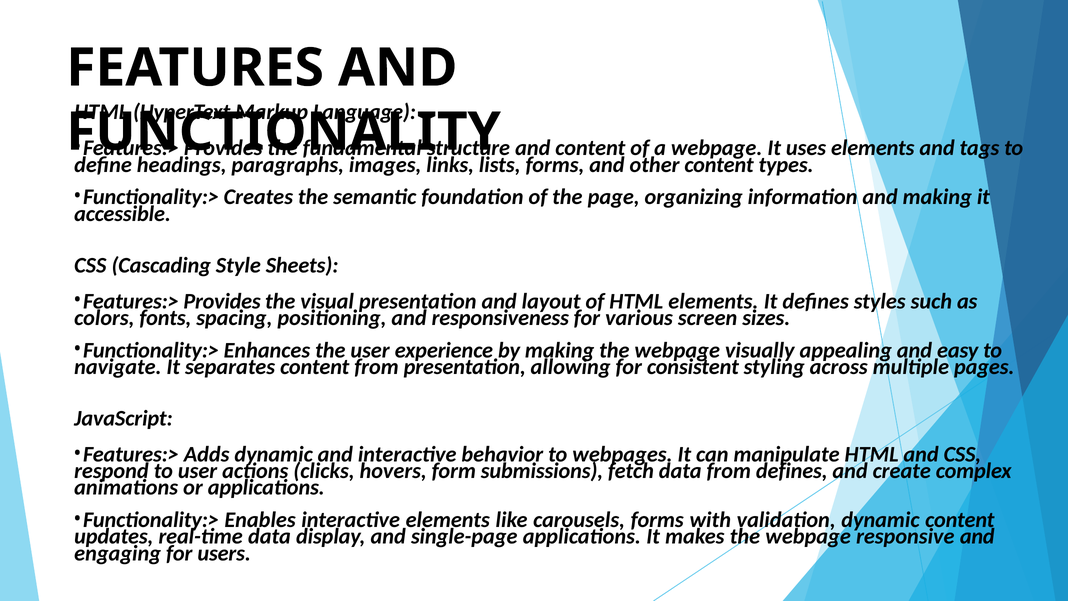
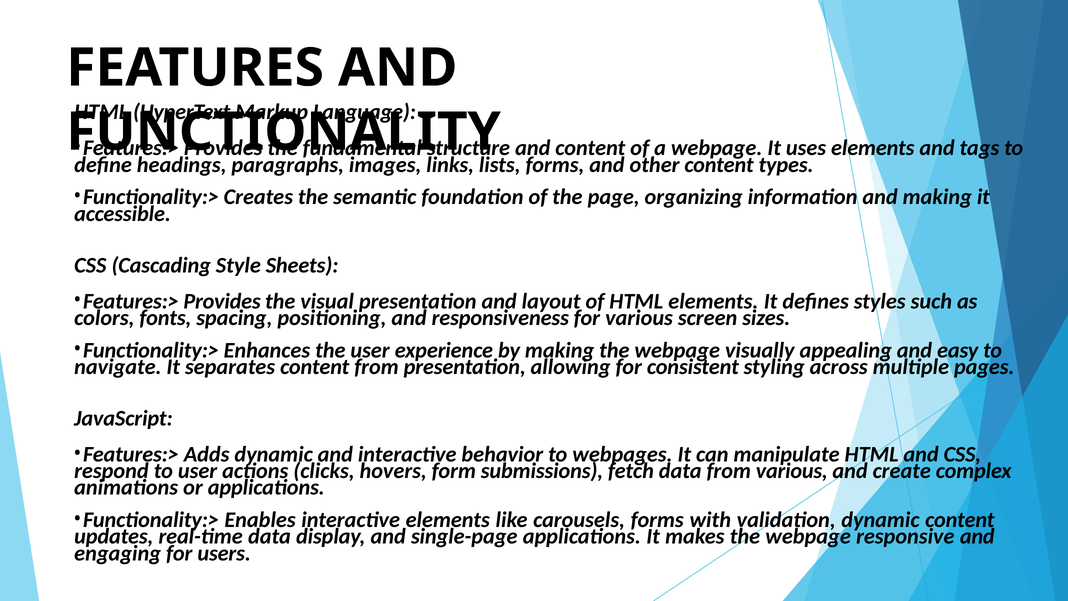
from defines: defines -> various (792, 471)
